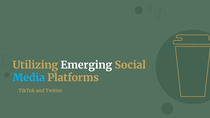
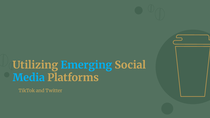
Emerging colour: white -> light blue (86, 65)
